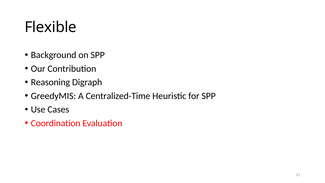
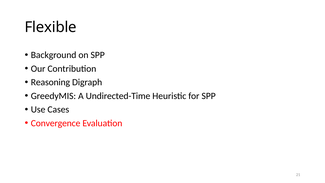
Centralized-Time: Centralized-Time -> Undirected-Time (118, 96)
Coordination: Coordination -> Convergence (56, 123)
